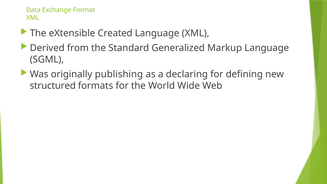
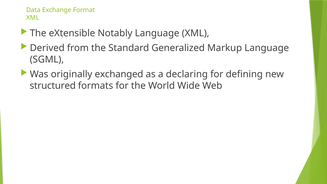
Created: Created -> Notably (115, 33)
publishing: publishing -> exchanged (119, 74)
